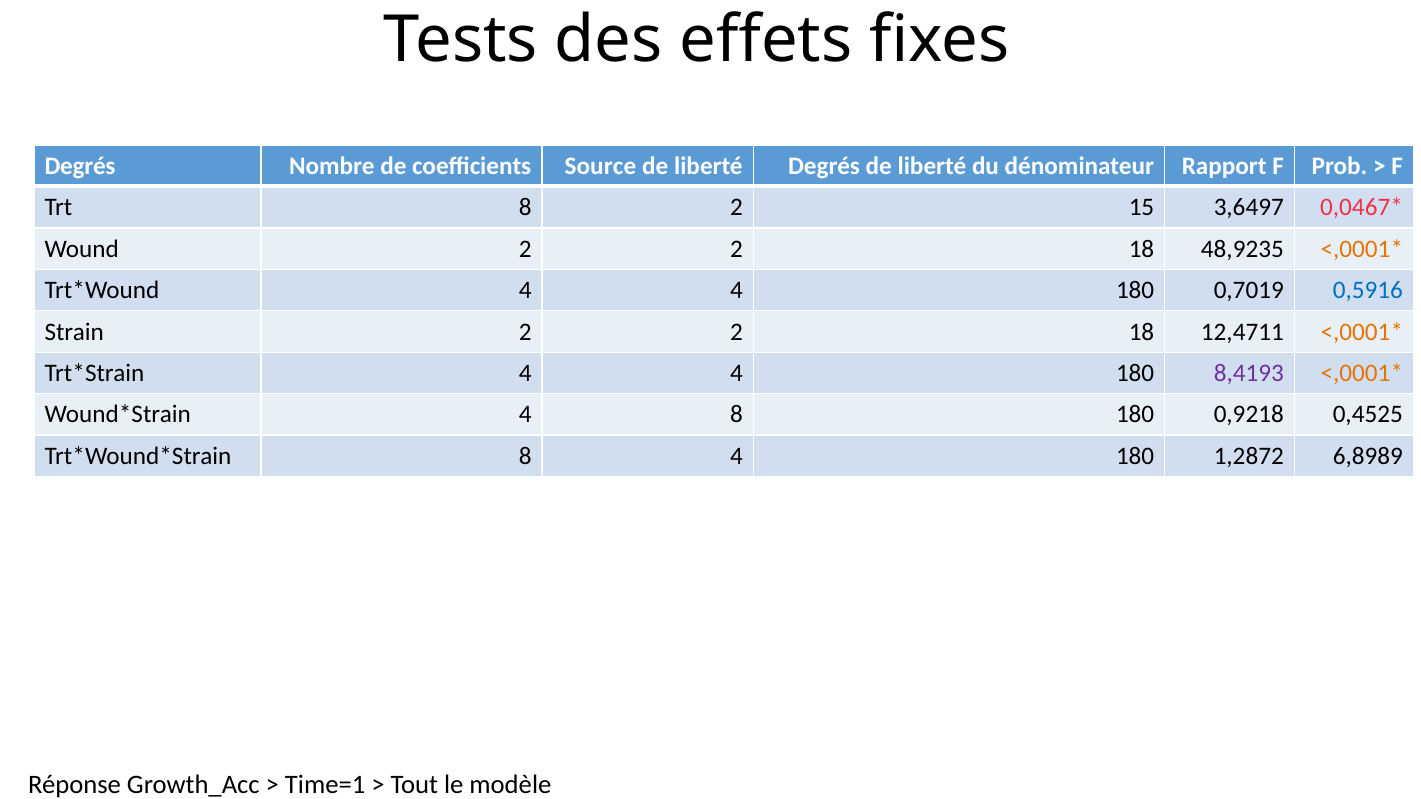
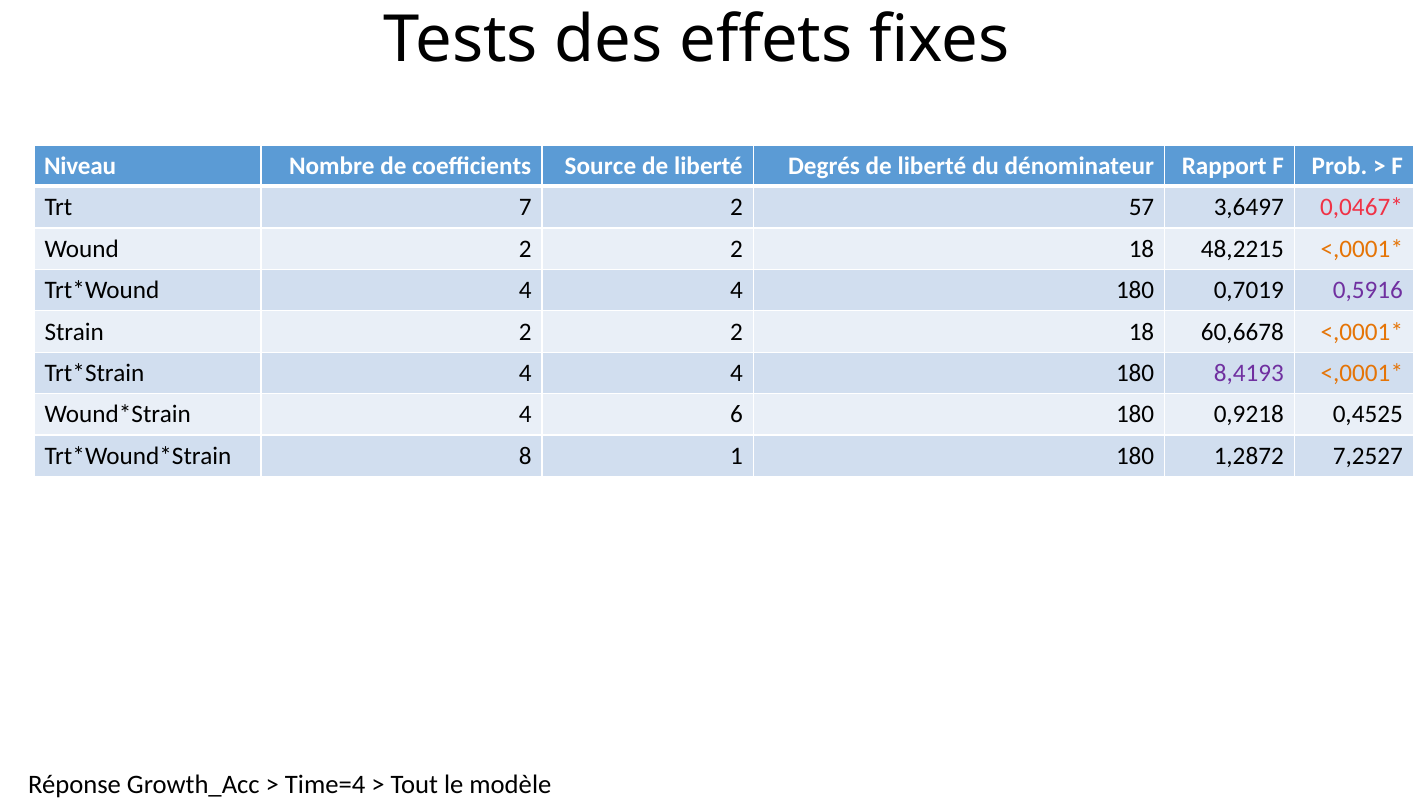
Degrés: Degrés -> Niveau (80, 166)
Trt 8: 8 -> 7 (525, 208)
15: 15 -> 57 (1142, 208)
48,9235: 48,9235 -> 48,2215 (1242, 249)
0,5916 colour: blue -> purple (1368, 290)
12,4711: 12,4711 -> 60,6678 (1242, 332)
4 8: 8 -> 6 (737, 415)
8 4: 4 -> 1 (737, 456)
6,8989: 6,8989 -> 7,2527 (1368, 456)
Time=1: Time=1 -> Time=4 (325, 785)
